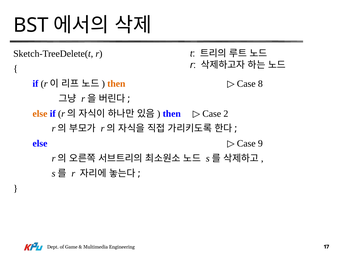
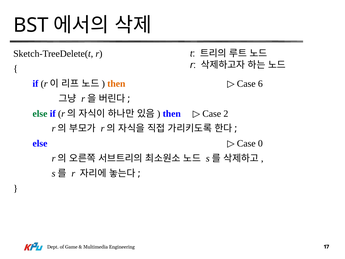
8: 8 -> 6 (260, 84)
else colour: orange -> green (40, 113)
9: 9 -> 0 (260, 143)
